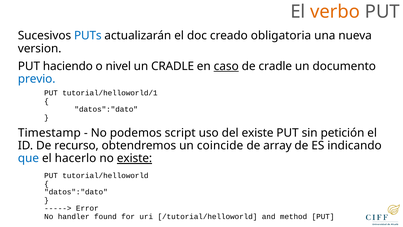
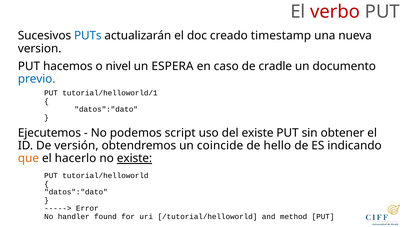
verbo colour: orange -> red (335, 12)
obligatoria: obligatoria -> timestamp (281, 36)
haciendo: haciendo -> hacemos (68, 66)
un CRADLE: CRADLE -> ESPERA (172, 66)
caso underline: present -> none (226, 66)
Timestamp: Timestamp -> Ejecutemos (49, 133)
petición: petición -> obtener (342, 133)
recurso: recurso -> versión (76, 146)
array: array -> hello (277, 146)
que colour: blue -> orange (28, 158)
